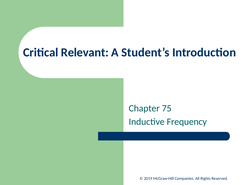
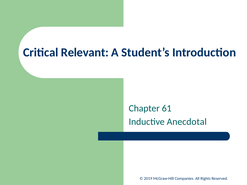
75: 75 -> 61 (167, 109)
Frequency: Frequency -> Anecdotal (187, 122)
